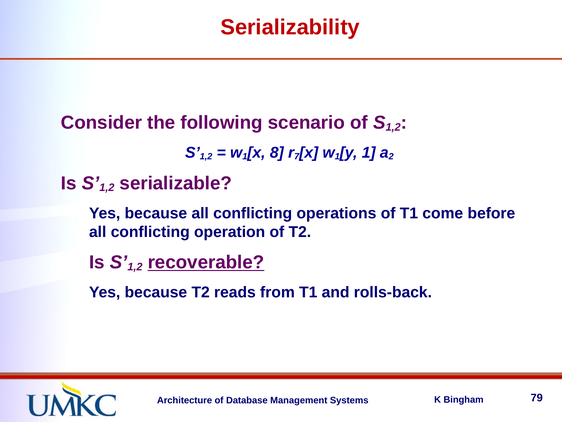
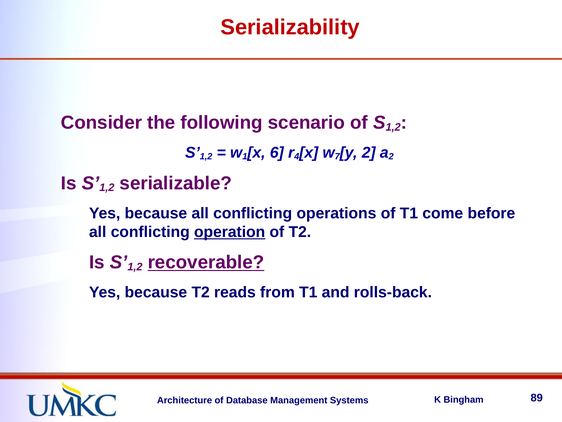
8: 8 -> 6 (277, 153)
7: 7 -> 4 (297, 156)
1: 1 -> 7 (337, 156)
1: 1 -> 2 (369, 153)
operation underline: none -> present (230, 232)
79: 79 -> 89 (537, 397)
